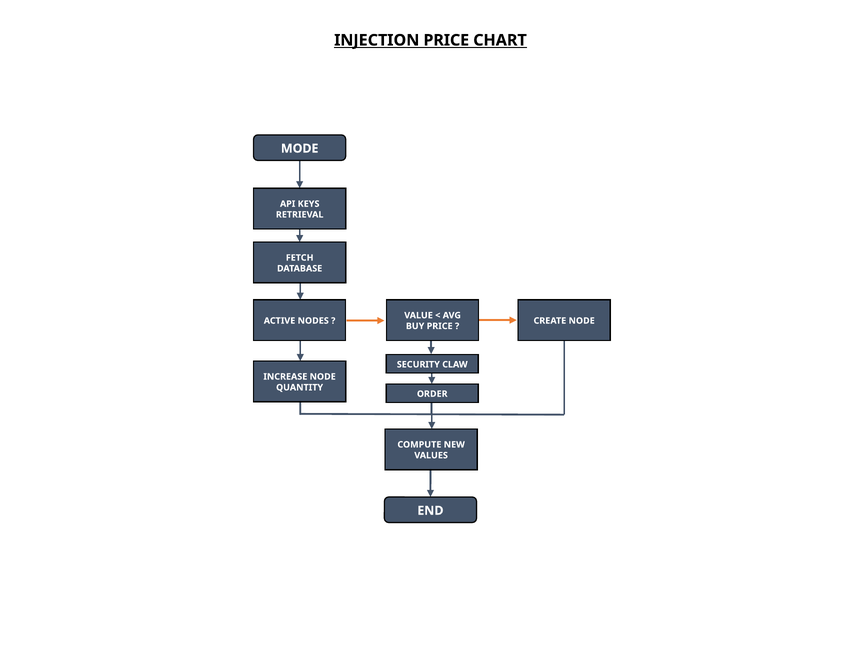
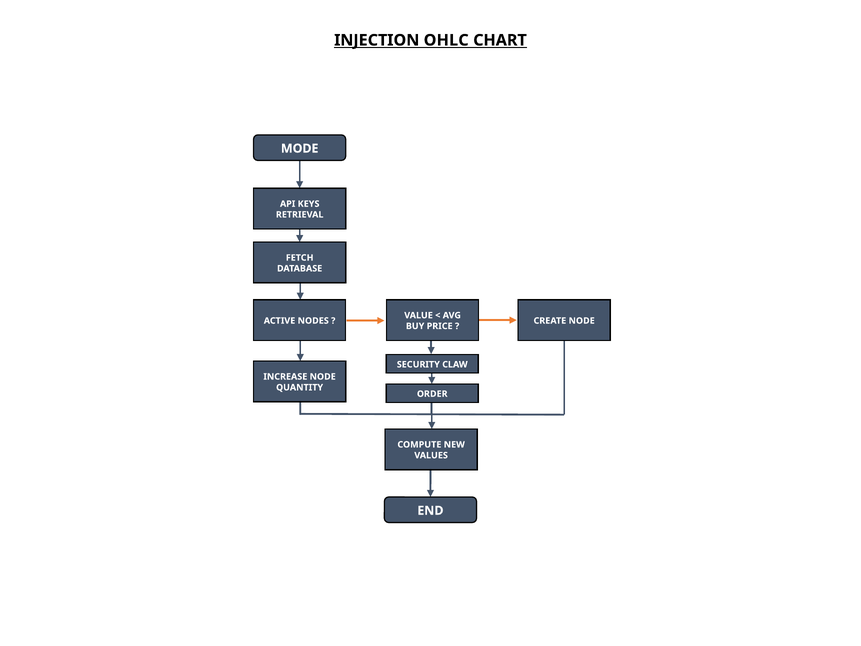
INJECTION PRICE: PRICE -> OHLC (446, 40)
